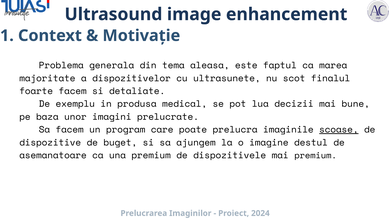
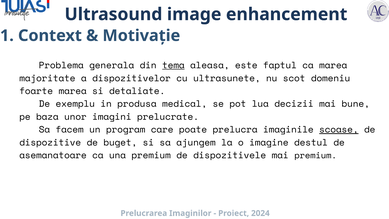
tema underline: none -> present (173, 65)
finalul: finalul -> domeniu (331, 78)
foarte facem: facem -> marea (73, 91)
